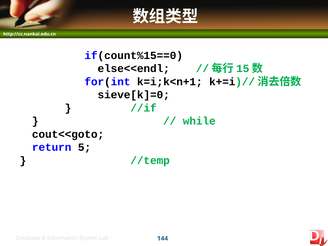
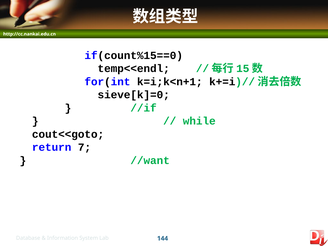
else<<endl: else<<endl -> temp<<endl (134, 69)
5: 5 -> 7 (84, 147)
//temp: //temp -> //want (150, 160)
